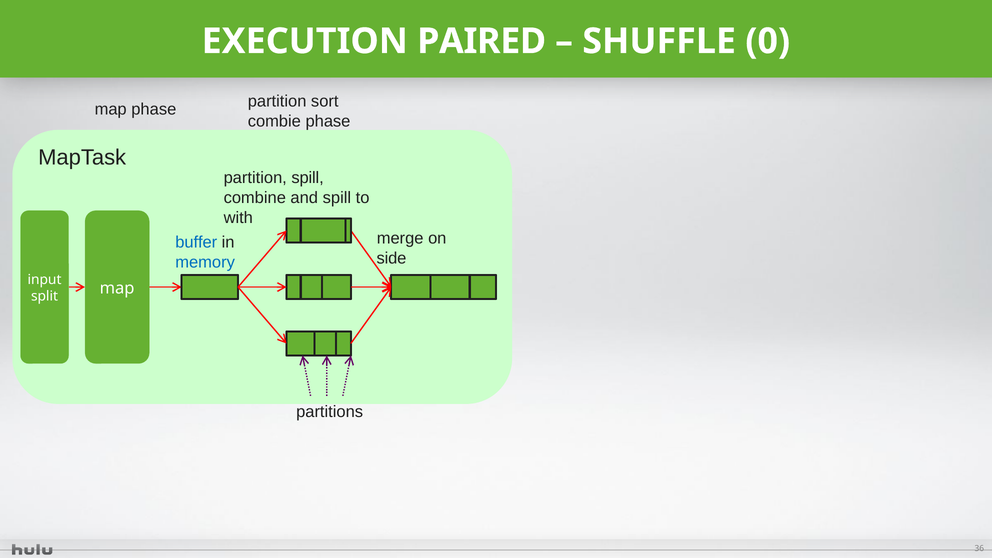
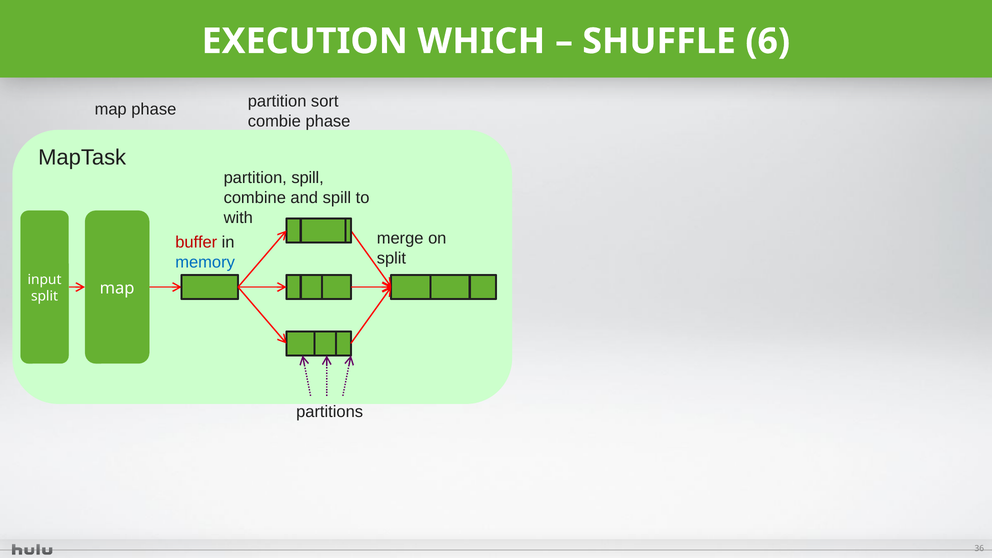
PAIRED: PAIRED -> WHICH (481, 41)
0: 0 -> 6 (768, 41)
buffer colour: blue -> red (196, 243)
side: side -> split (391, 258)
